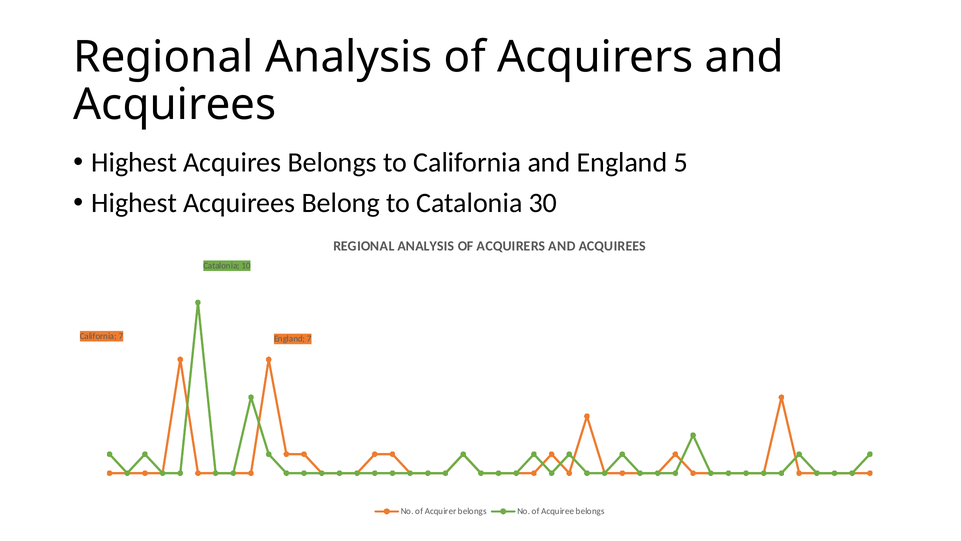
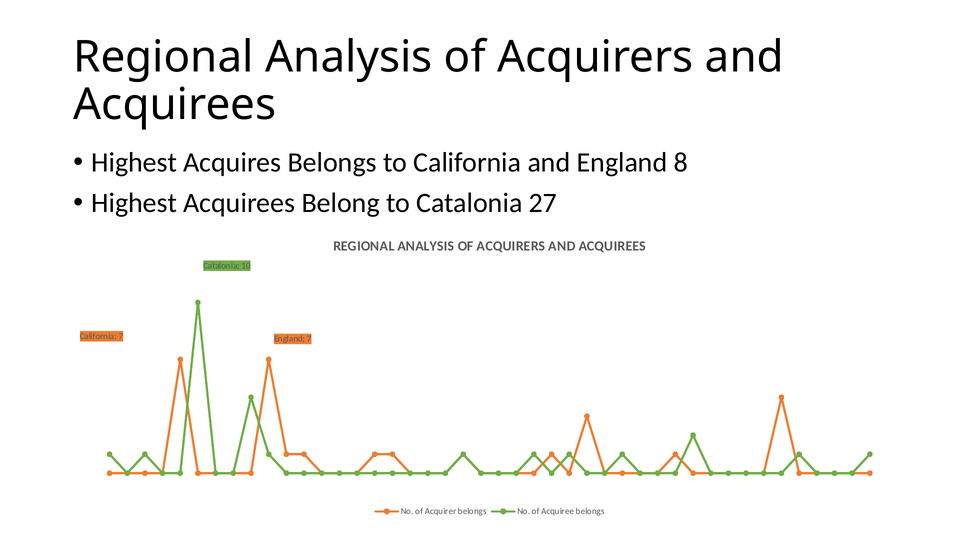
5: 5 -> 8 (681, 162)
30: 30 -> 27 (543, 203)
